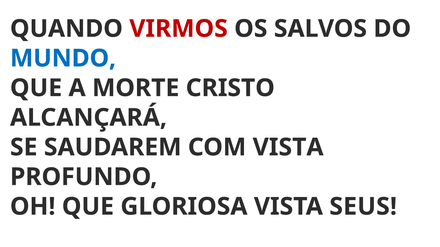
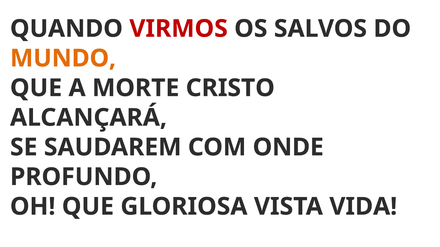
MUNDO colour: blue -> orange (63, 58)
COM VISTA: VISTA -> ONDE (288, 148)
SEUS: SEUS -> VIDA (363, 207)
